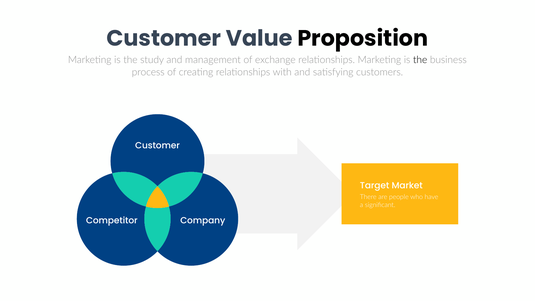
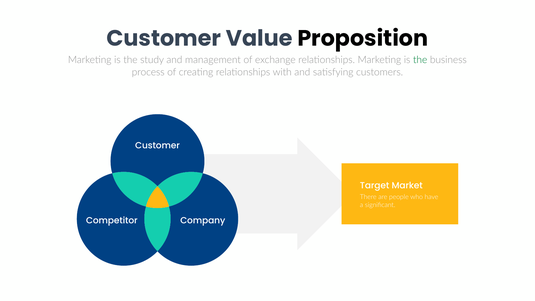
the colour: black -> green (420, 60)
